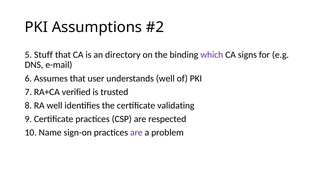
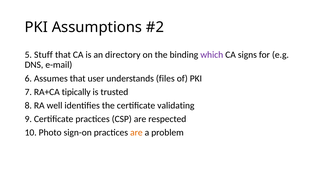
understands well: well -> files (165, 79)
verified: verified -> tipically (76, 92)
Name: Name -> Photo (50, 133)
are colour: purple -> orange (136, 133)
